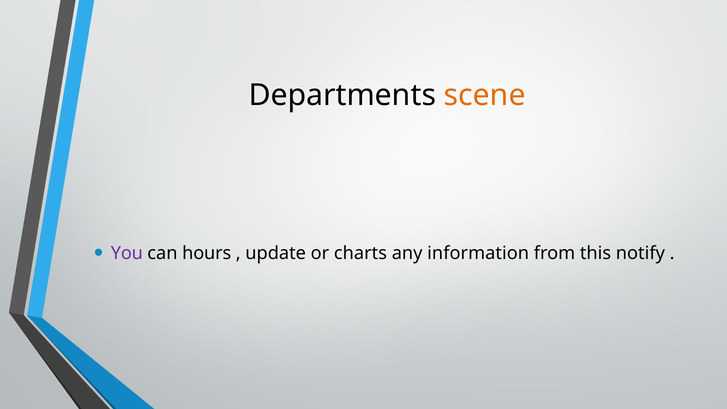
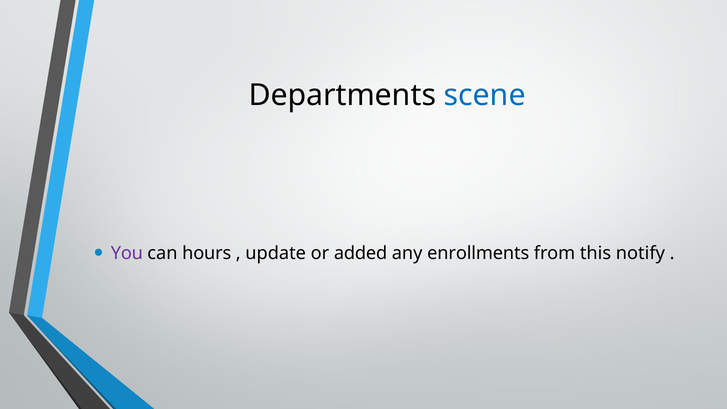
scene colour: orange -> blue (485, 95)
charts: charts -> added (361, 253)
information: information -> enrollments (478, 253)
